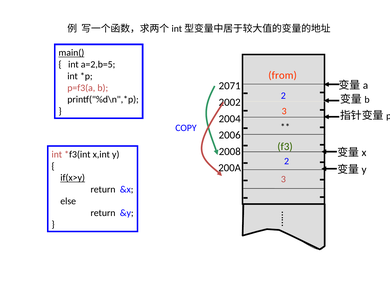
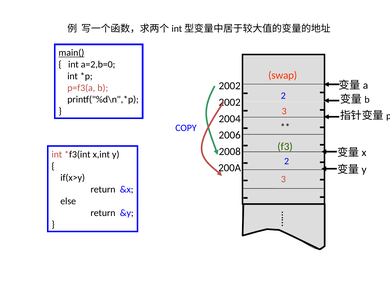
a=2,b=5: a=2,b=5 -> a=2,b=0 (98, 65)
from: from -> swap (283, 75)
2071: 2071 -> 2002 (230, 86)
if(x>y underline: present -> none (73, 178)
